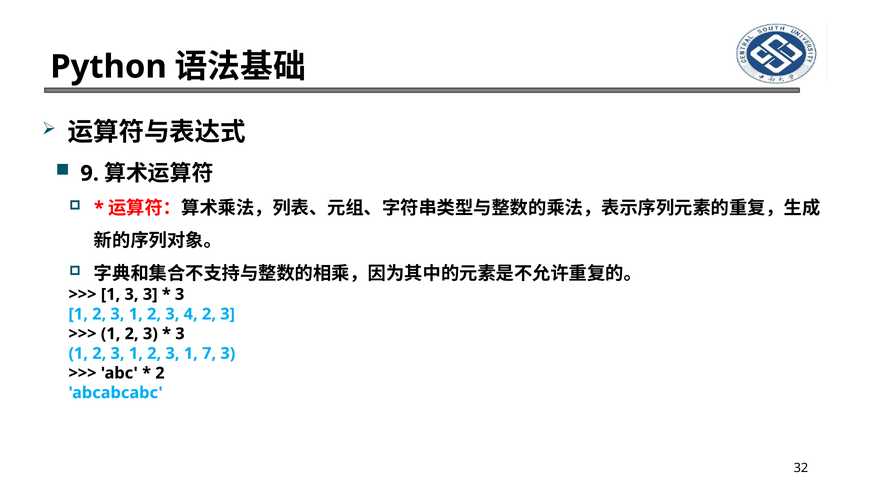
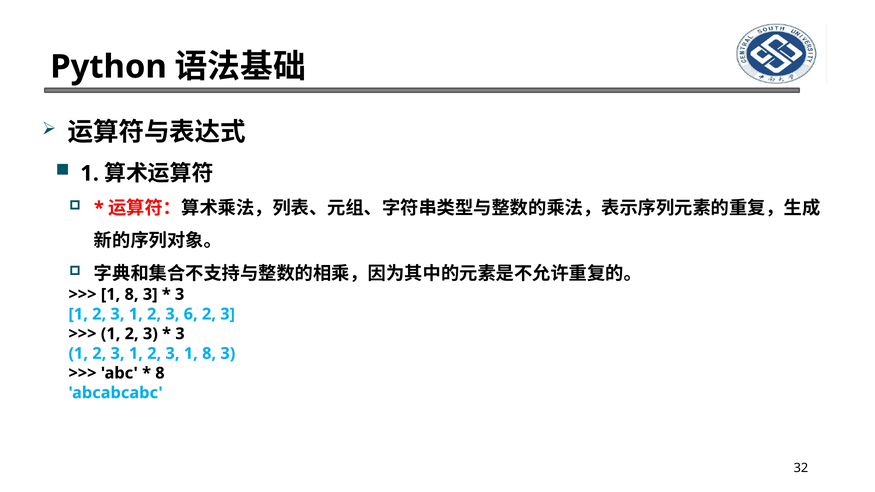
9: 9 -> 1 (90, 173)
3: 3 -> 8 (132, 294)
4: 4 -> 6 (191, 314)
3 1 7: 7 -> 8 (209, 354)
2: 2 -> 8 (160, 373)
